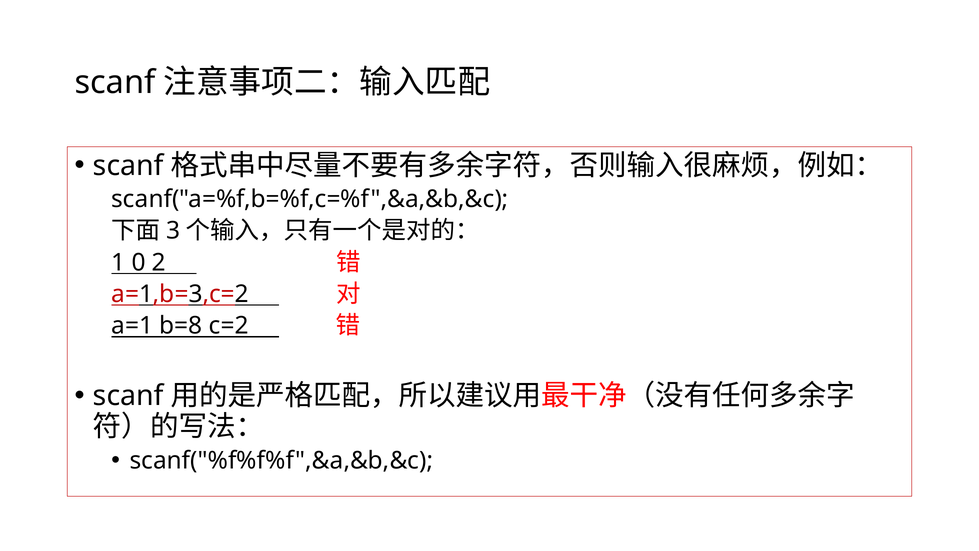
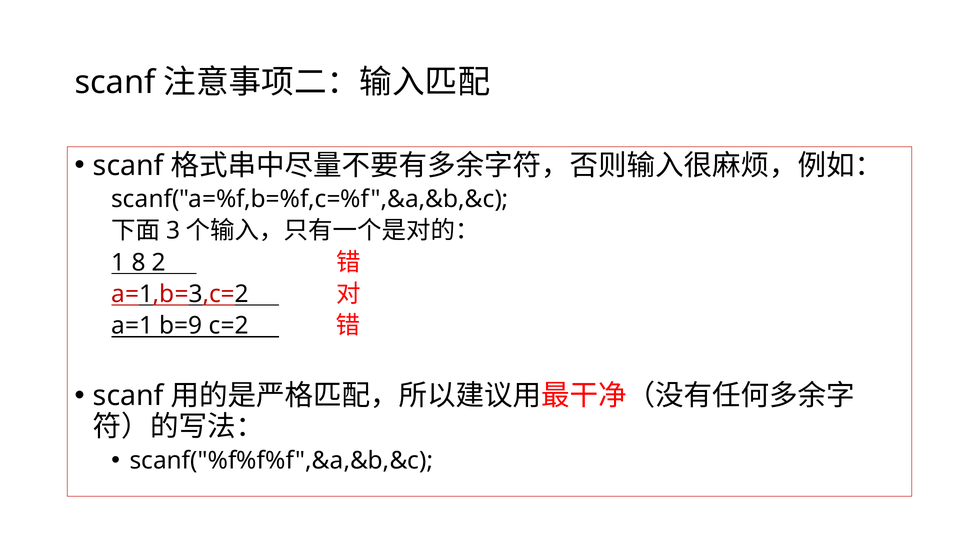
0: 0 -> 8 (139, 262)
b=8: b=8 -> b=9 (181, 325)
